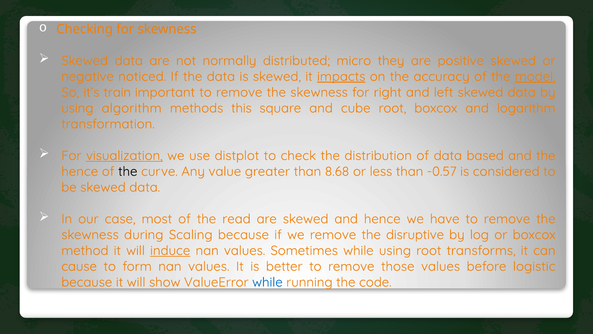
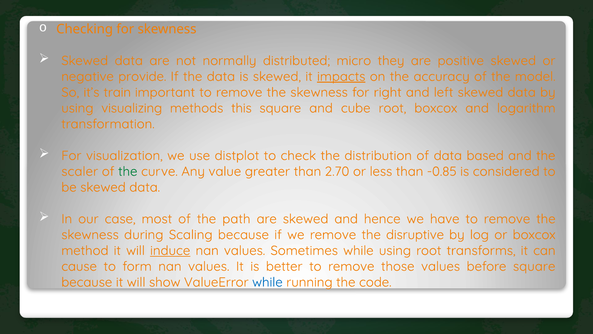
noticed: noticed -> provide (142, 76)
model underline: present -> none (535, 76)
algorithm: algorithm -> visualizing (132, 108)
visualization underline: present -> none (124, 155)
hence: hence -> scaler (80, 171)
the colour: black -> green (128, 171)
8.68: 8.68 -> 2.70 (337, 171)
-0.57: -0.57 -> -0.85 (442, 171)
read: read -> path (236, 219)
before logistic: logistic -> square (534, 266)
